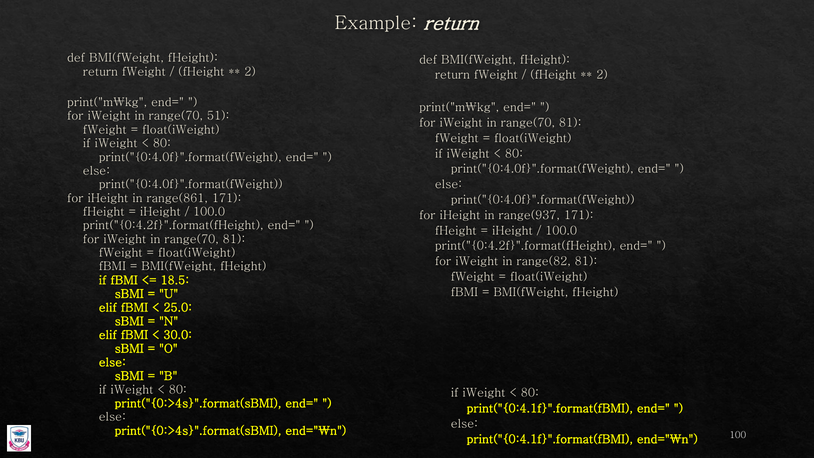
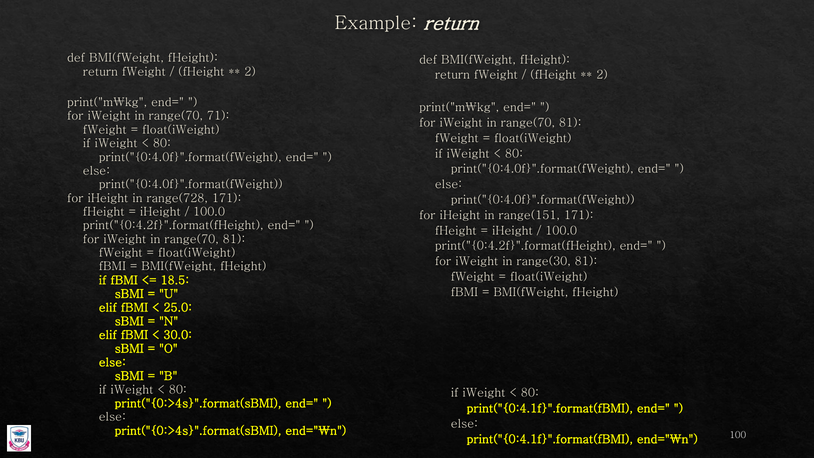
51: 51 -> 71 (218, 116)
range(861: range(861 -> range(728 (177, 198)
range(937: range(937 -> range(151 (529, 215)
range(82: range(82 -> range(30 (544, 261)
